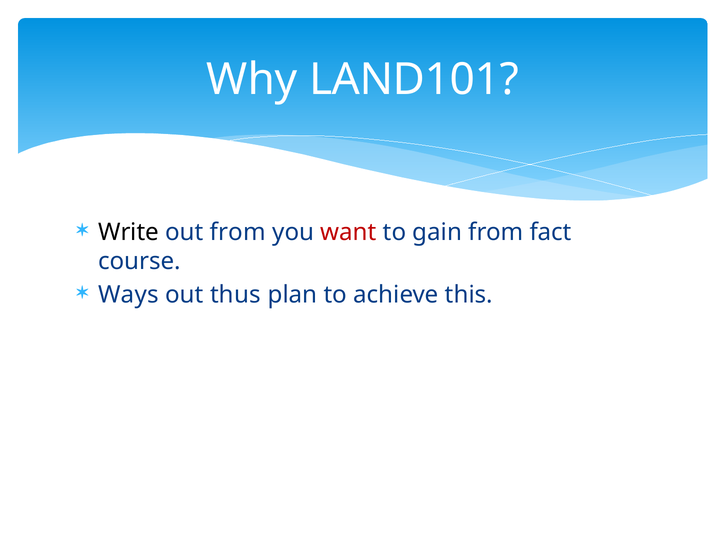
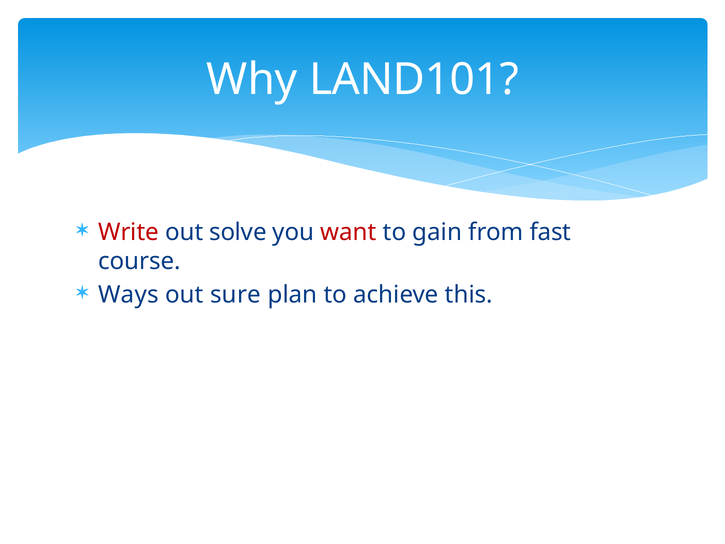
Write colour: black -> red (129, 232)
out from: from -> solve (238, 232)
fact: fact -> fast (550, 232)
thus: thus -> sure (235, 295)
